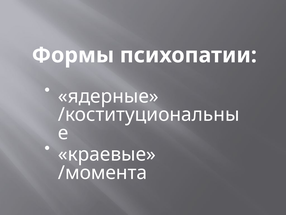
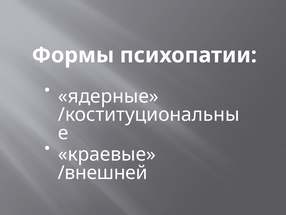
/момента: /момента -> /внешней (103, 172)
